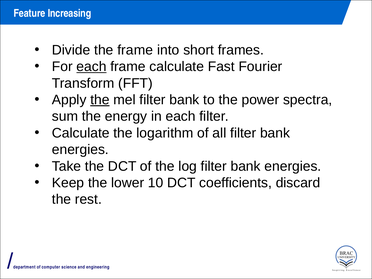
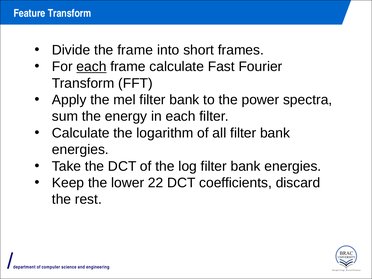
Feature Increasing: Increasing -> Transform (69, 13)
the underline: present -> none (100, 100)
10: 10 -> 22 (156, 183)
